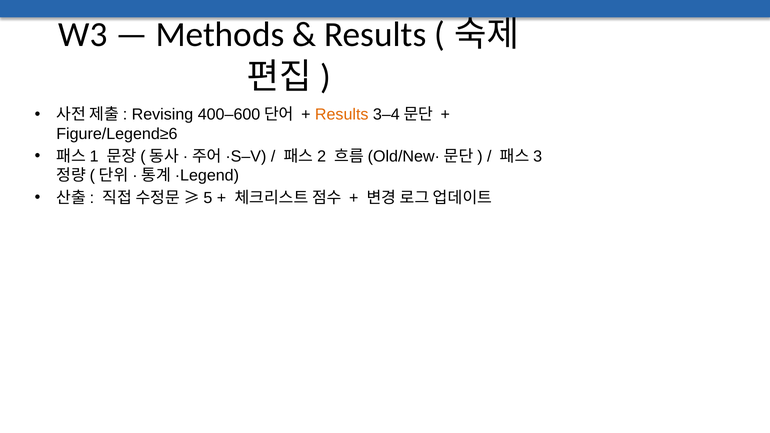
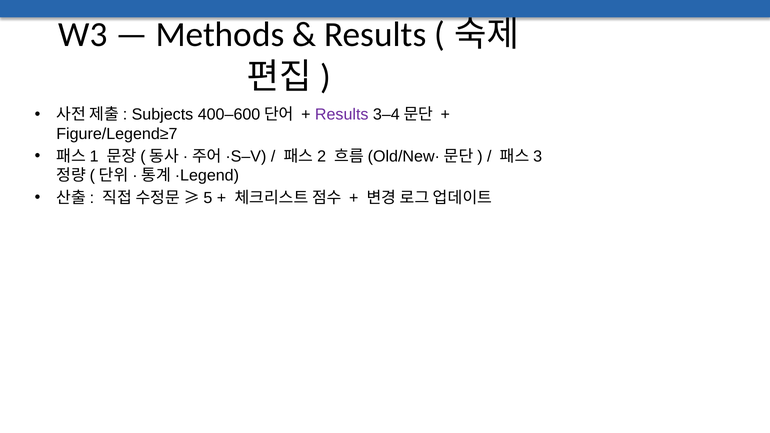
Revising: Revising -> Subjects (162, 115)
Results colour: orange -> purple (342, 115)
Figure/Legend≥6: Figure/Legend≥6 -> Figure/Legend≥7 (117, 134)
